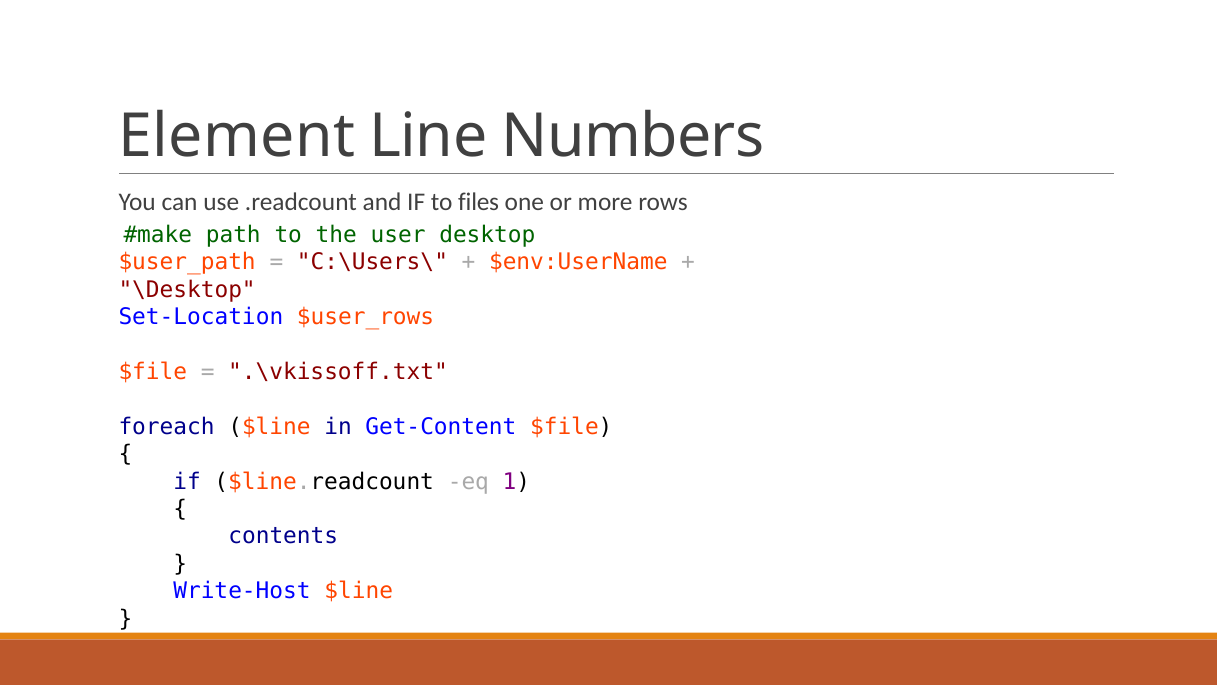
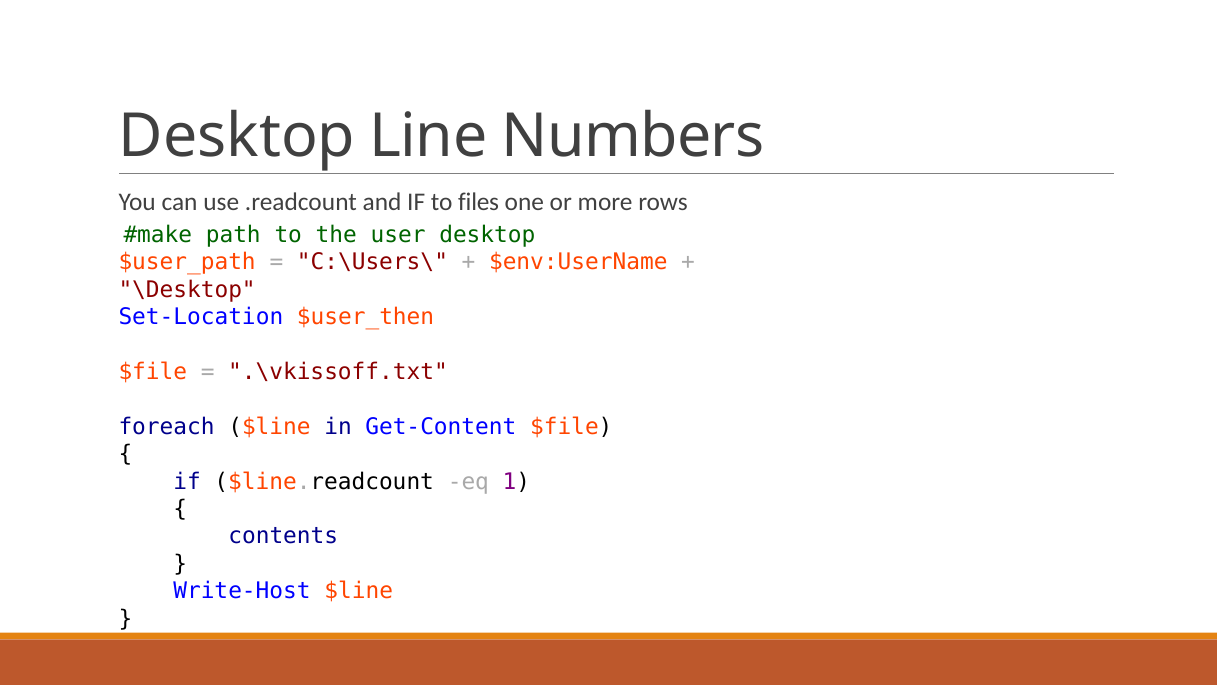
Element: Element -> Desktop (237, 136)
$user_rows: $user_rows -> $user_then (366, 317)
